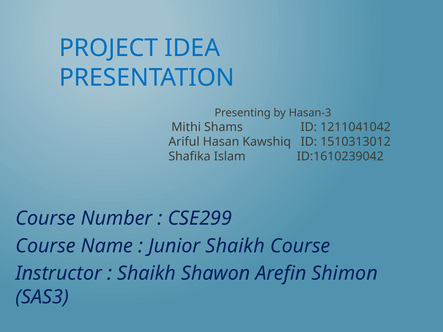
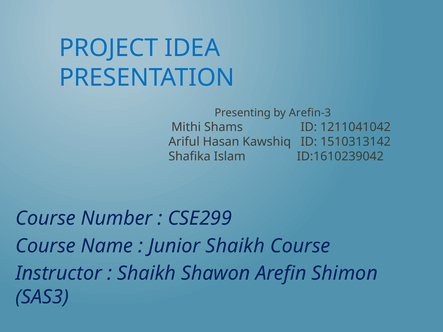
Hasan-3: Hasan-3 -> Arefin-3 (310, 113)
1510313012: 1510313012 -> 1510313142 (356, 142)
